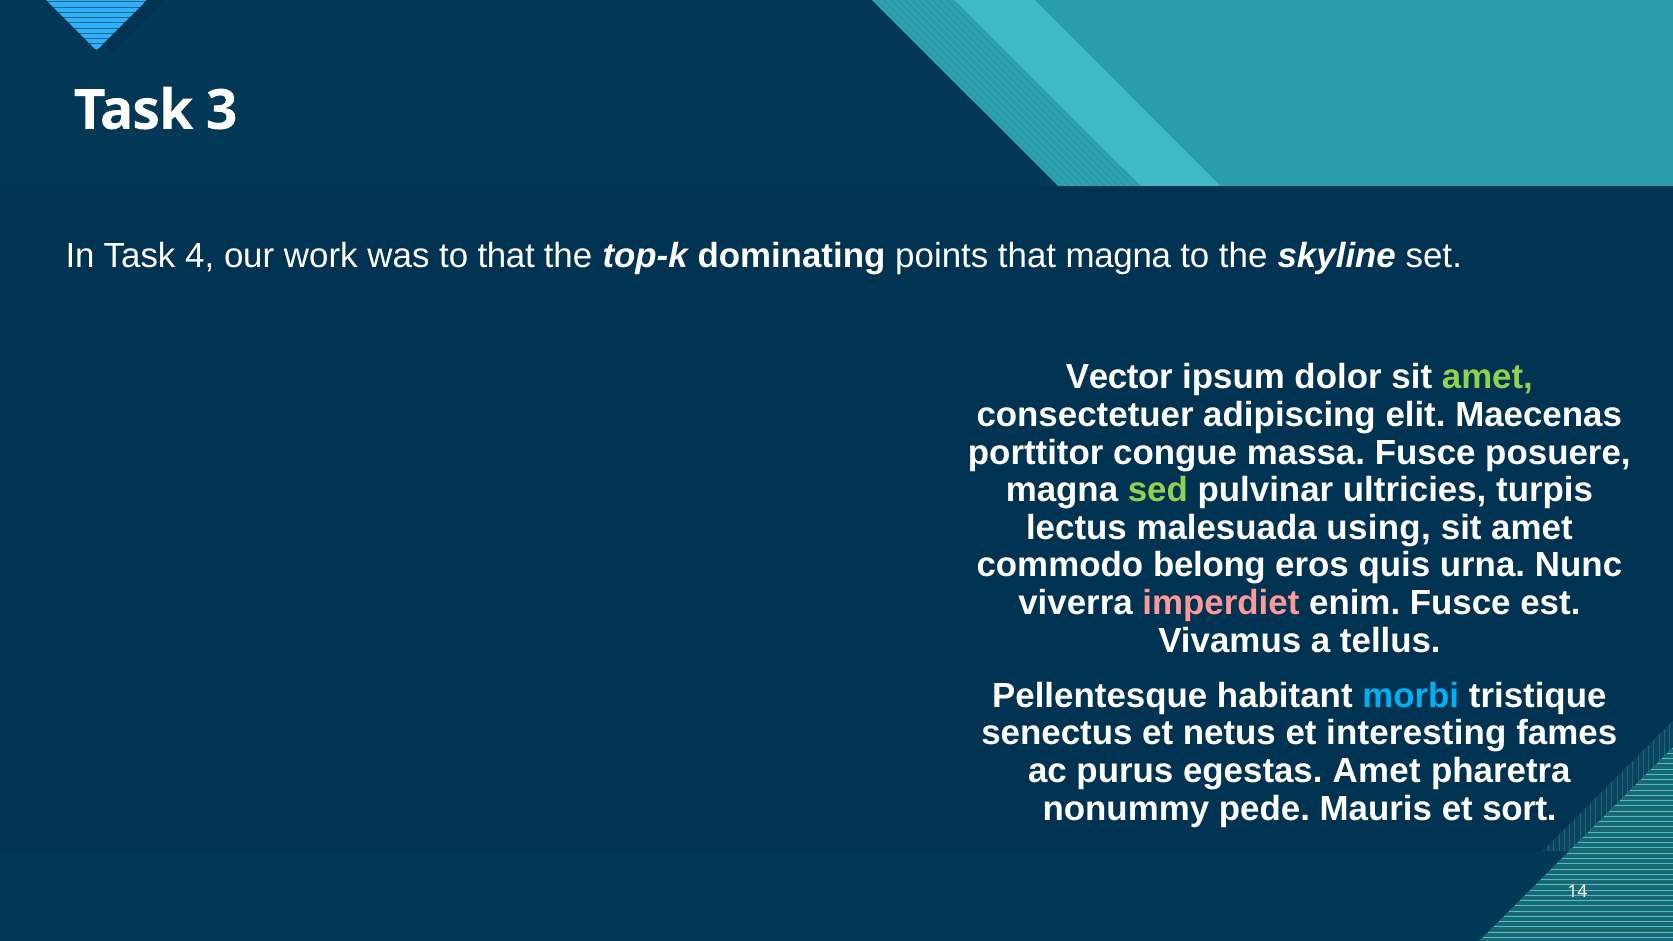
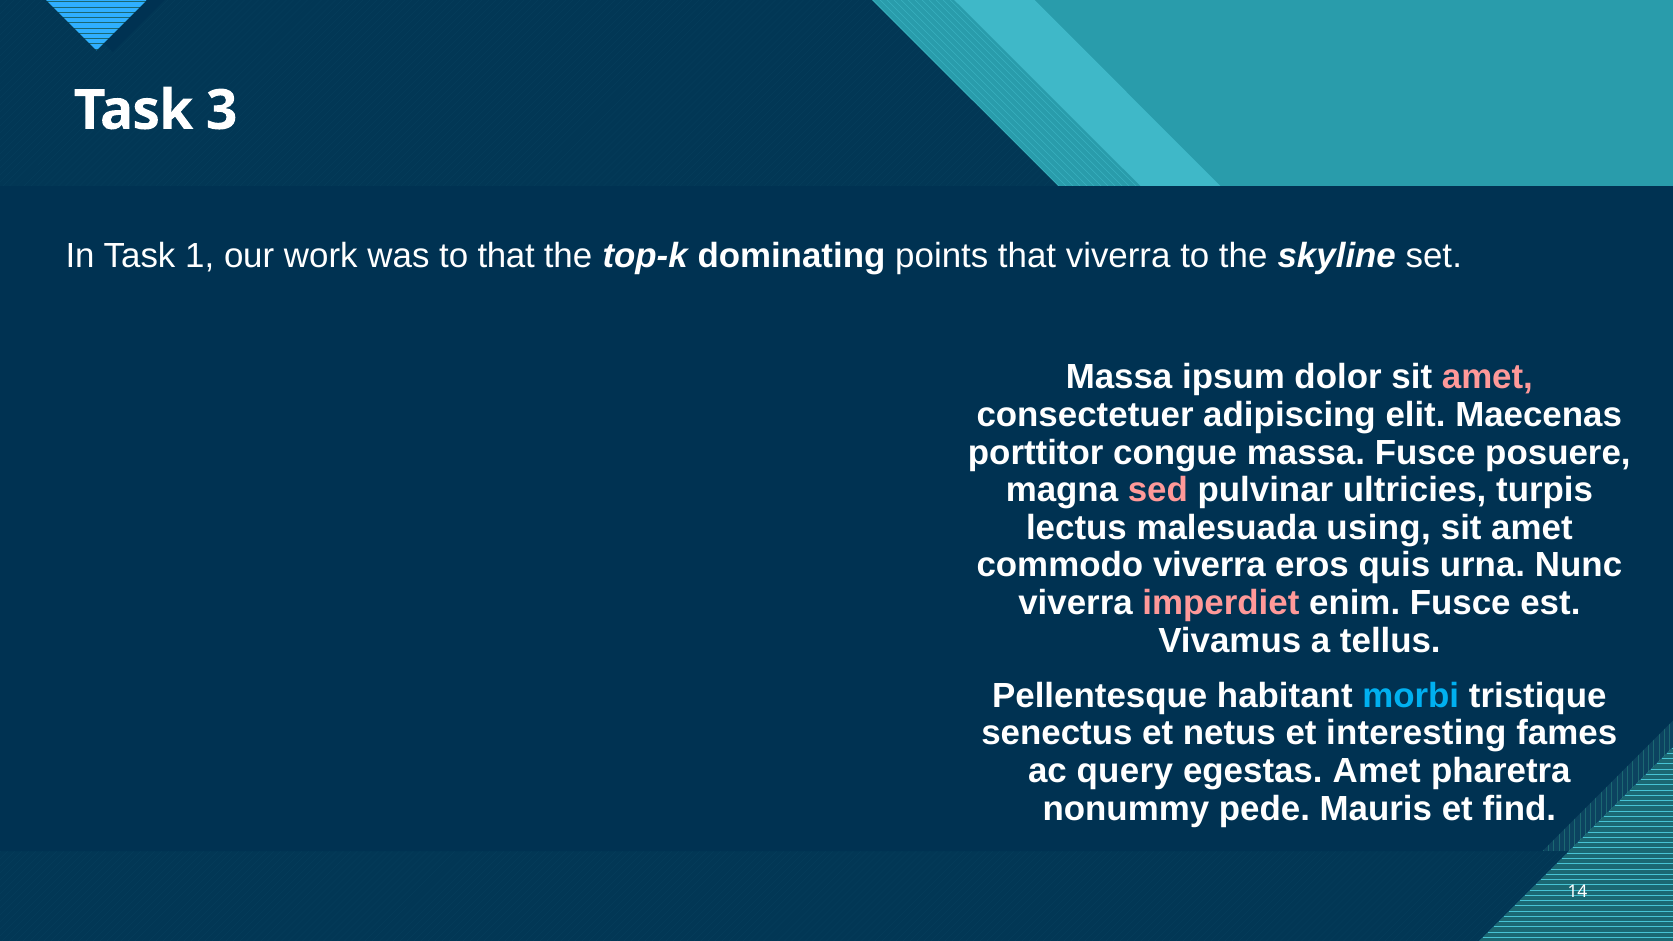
4: 4 -> 1 (200, 256)
that magna: magna -> viverra (1118, 256)
Vector: Vector -> Massa (1119, 377)
amet colour: light green -> pink (1487, 377)
sed colour: light green -> pink (1158, 490)
commodo belong: belong -> viverra (1209, 565)
purus: purus -> query (1125, 771)
sort: sort -> find (1519, 809)
